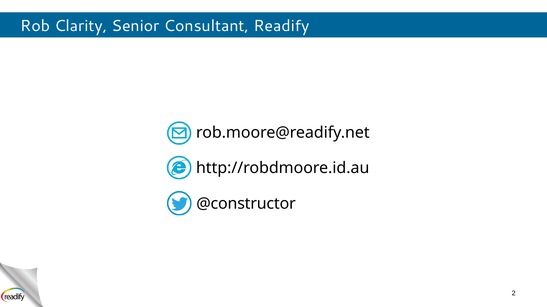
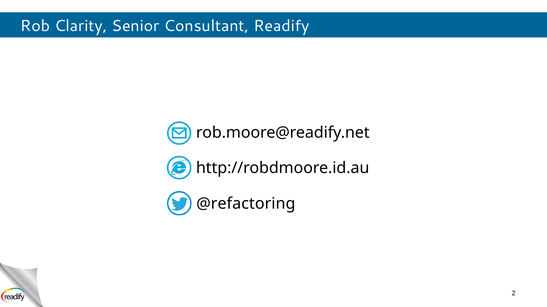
@constructor: @constructor -> @refactoring (246, 204)
